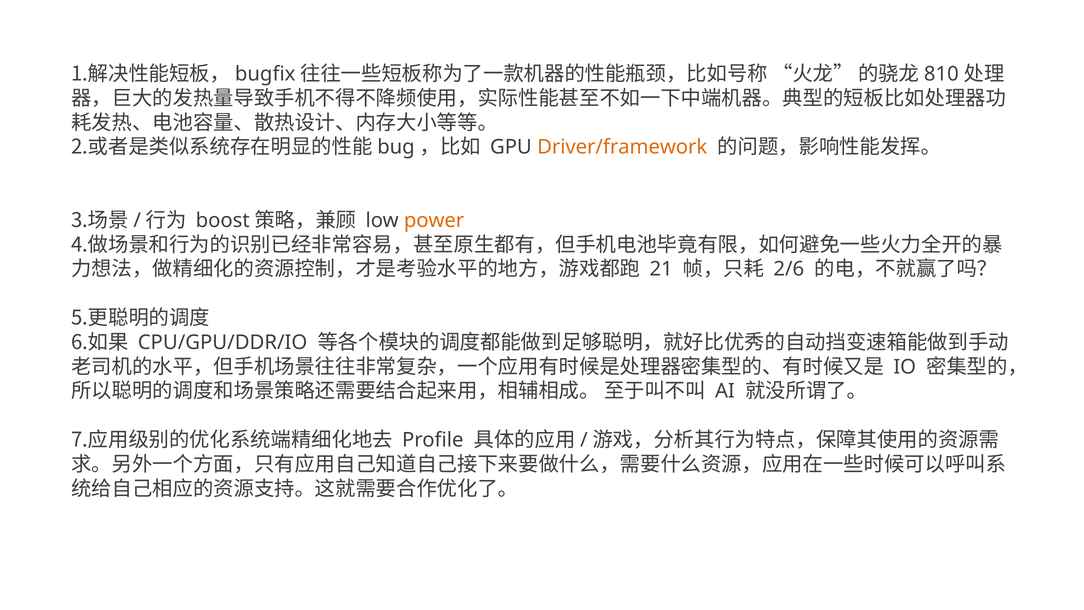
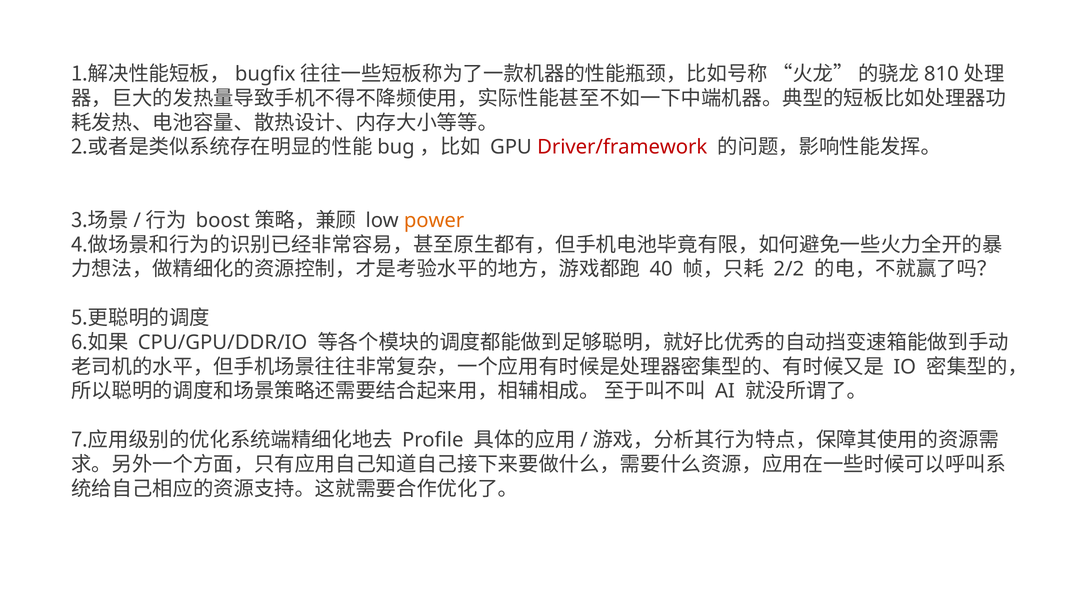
Driver/framework colour: orange -> red (622, 147)
21: 21 -> 40 (661, 269)
2/6: 2/6 -> 2/2 (789, 269)
